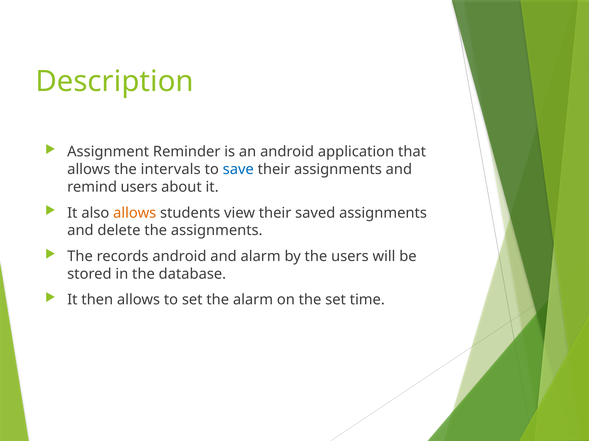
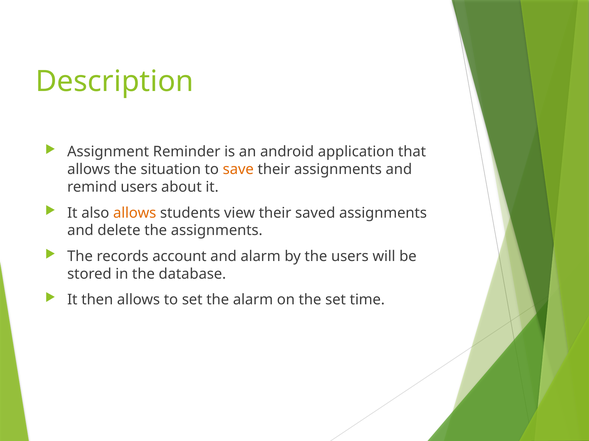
intervals: intervals -> situation (171, 170)
save colour: blue -> orange (238, 170)
records android: android -> account (179, 257)
